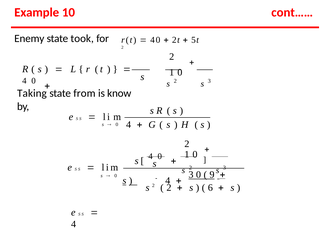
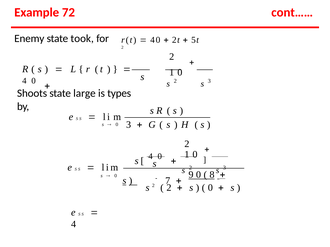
10: 10 -> 72 (68, 12)
Taking: Taking -> Shoots (32, 94)
from: from -> large (84, 94)
know: know -> types (119, 94)
4: 4 -> 3 (129, 125)
3: 3 -> 9 (191, 175)
9: 9 -> 8 (212, 175)
4: 4 -> 7 (168, 181)
6: 6 -> 0 (210, 188)
